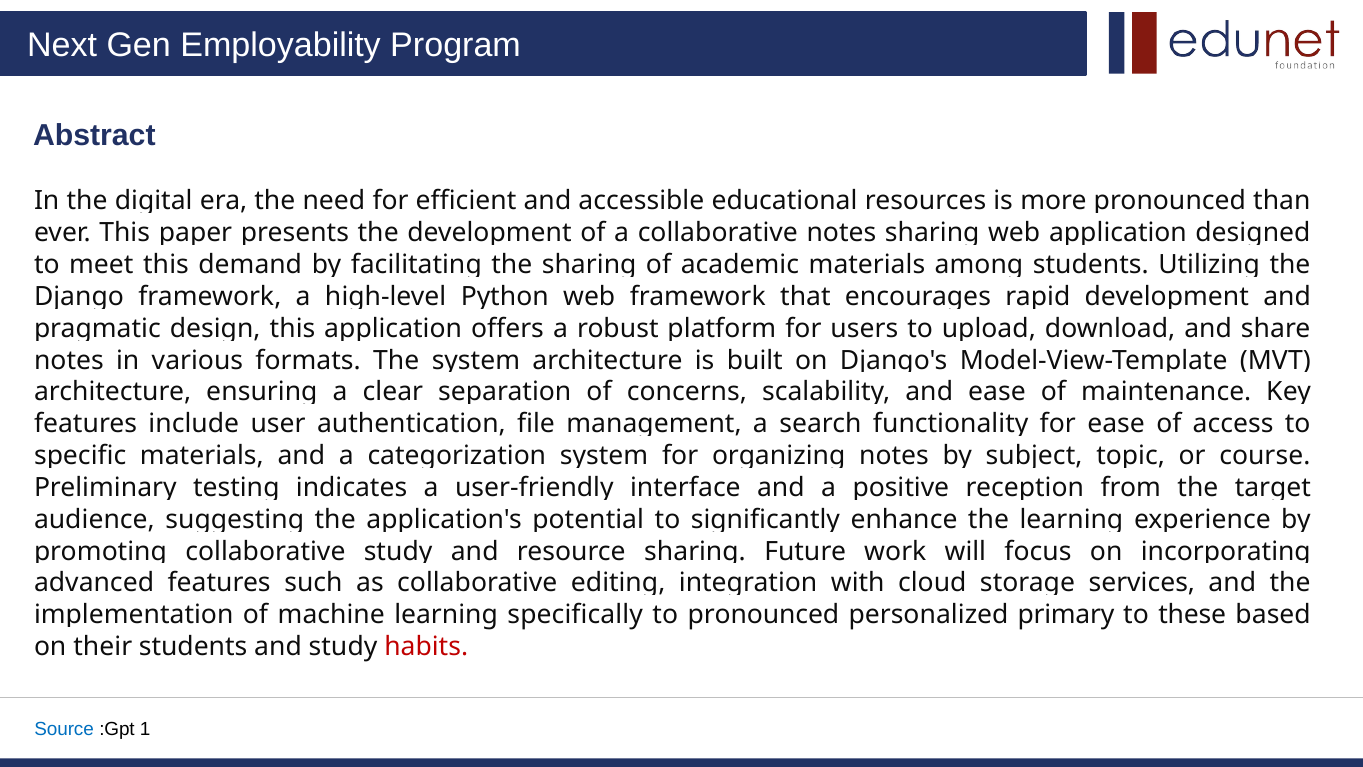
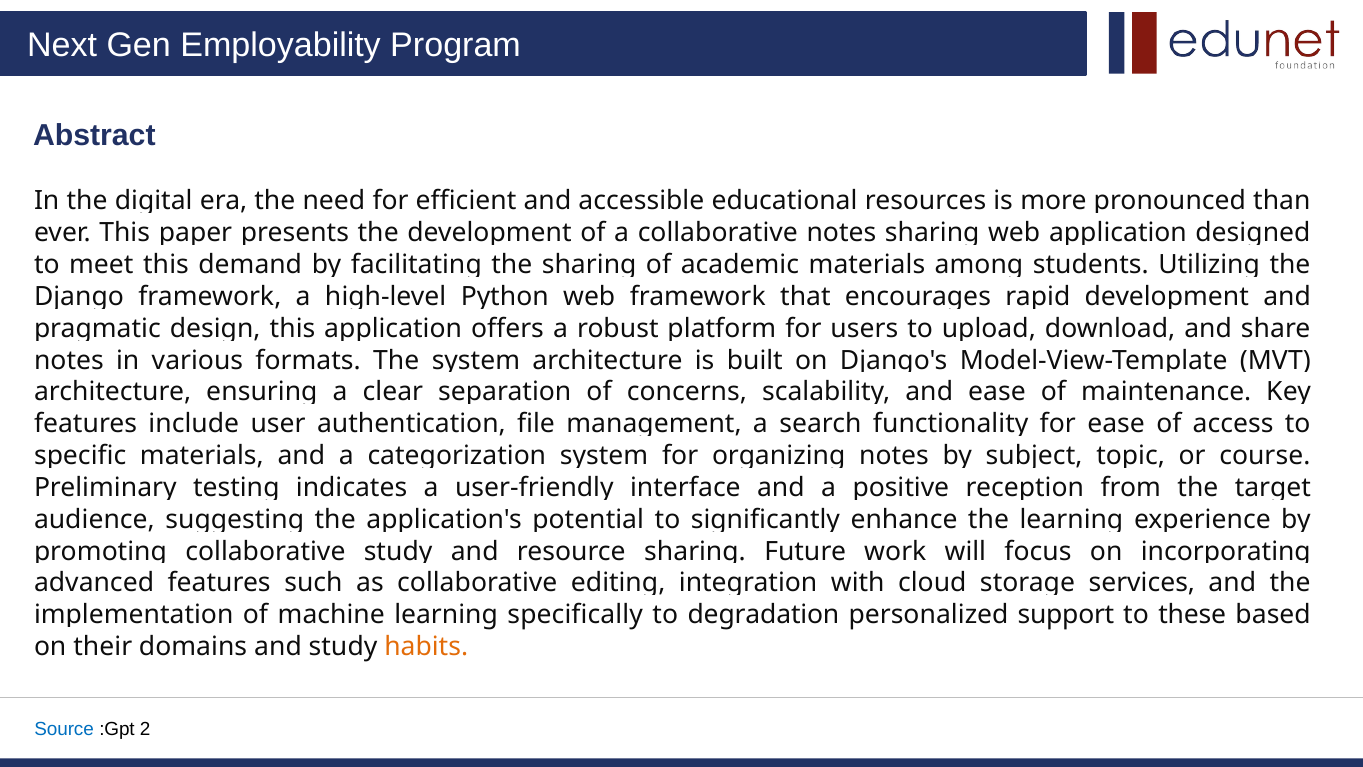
to pronounced: pronounced -> degradation (763, 615)
primary: primary -> support (1066, 615)
their students: students -> domains (193, 647)
habits colour: red -> orange (426, 647)
1: 1 -> 2 (145, 729)
